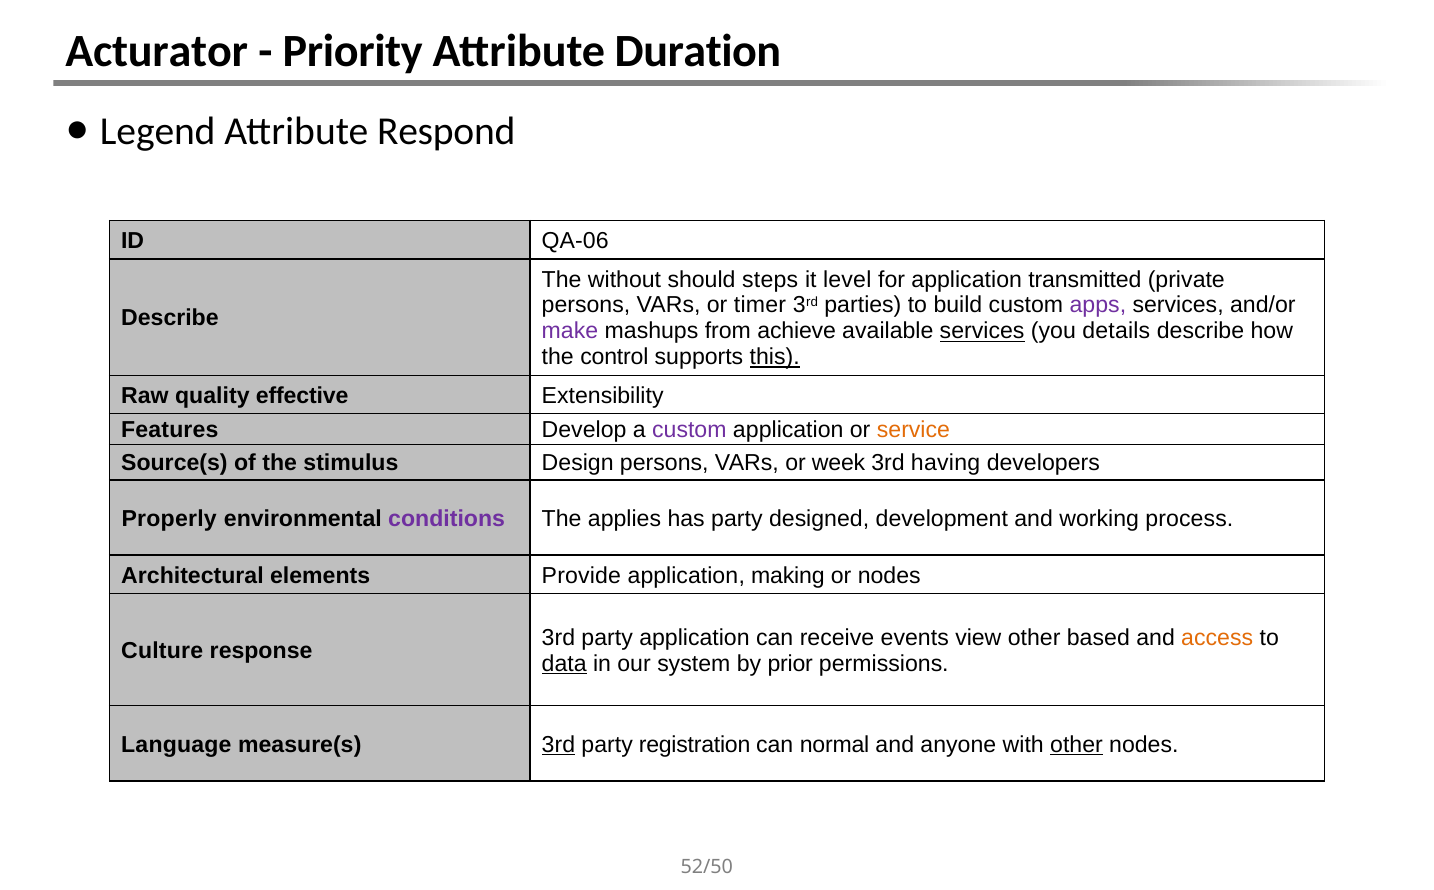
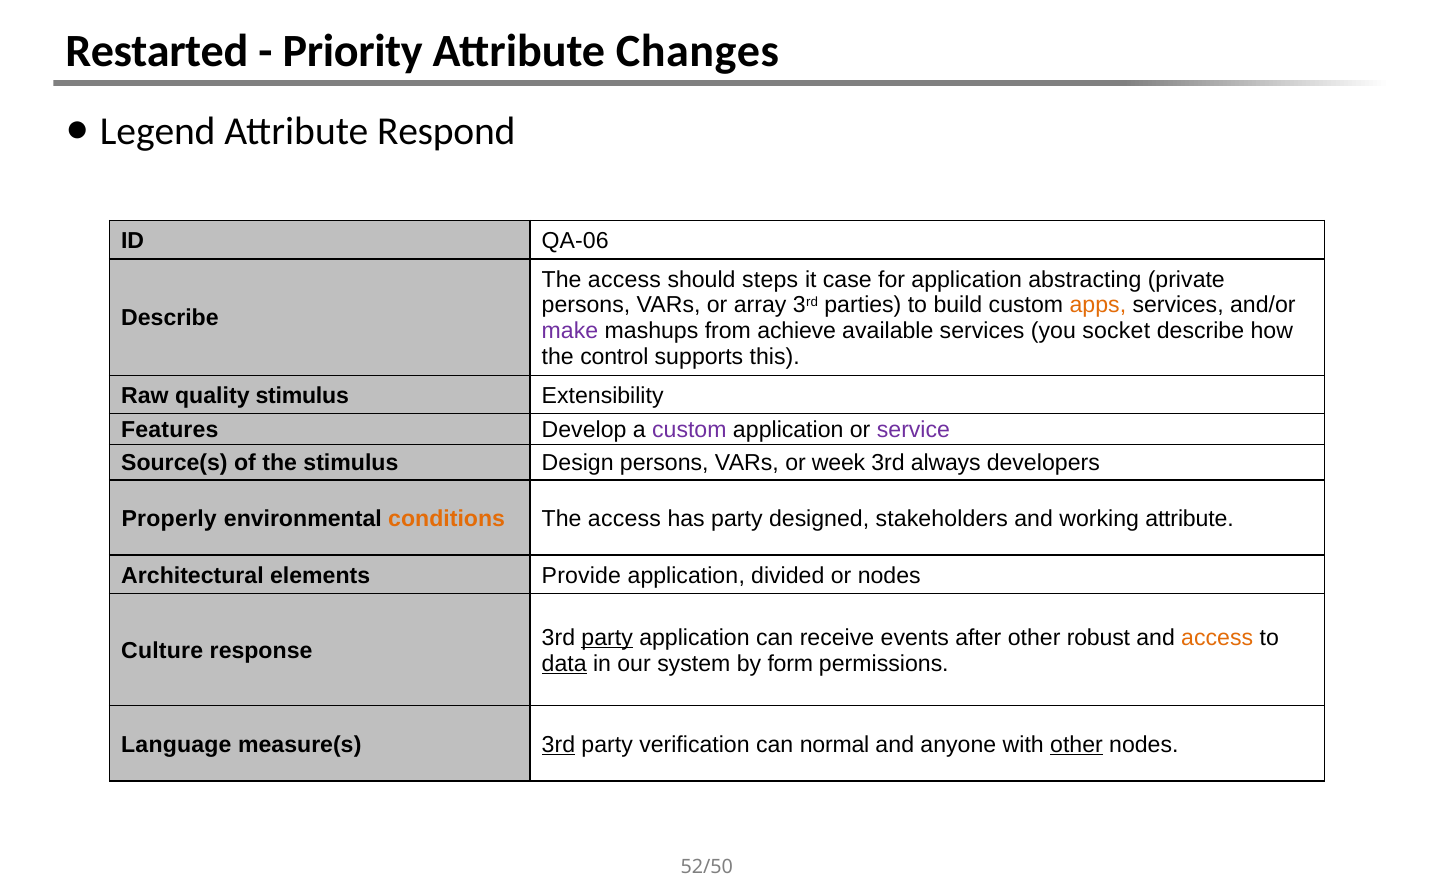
Acturator: Acturator -> Restarted (157, 51)
Duration: Duration -> Changes (697, 51)
without: without -> access (624, 279)
level: level -> case (847, 279)
transmitted: transmitted -> abstracting (1085, 279)
timer: timer -> array (760, 305)
apps colour: purple -> orange (1098, 305)
services underline: present -> none (982, 331)
details: details -> socket (1116, 331)
this underline: present -> none (775, 357)
quality effective: effective -> stimulus (302, 396)
service colour: orange -> purple (913, 430)
having: having -> always (946, 463)
conditions colour: purple -> orange (447, 519)
applies: applies -> access (624, 519)
development: development -> stakeholders (942, 519)
working process: process -> attribute (1189, 519)
making: making -> divided (788, 575)
party underline: none -> present (607, 638)
view: view -> after (978, 638)
based: based -> robust (1098, 638)
prior: prior -> form (790, 664)
registration: registration -> verification (694, 745)
